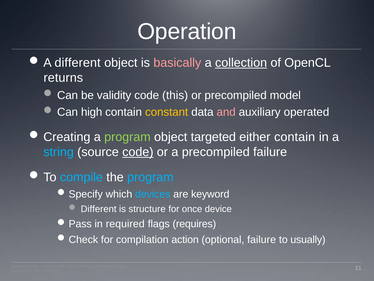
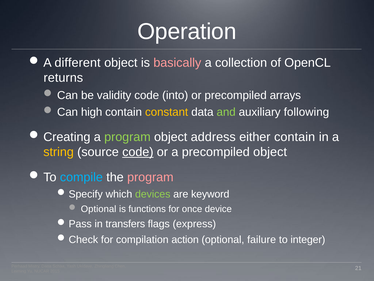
collection underline: present -> none (241, 63)
this: this -> into (175, 95)
model: model -> arrays (285, 95)
and colour: pink -> light green (226, 112)
operated: operated -> following (306, 112)
targeted: targeted -> address (213, 137)
string colour: light blue -> yellow (59, 152)
precompiled failure: failure -> object (270, 152)
program colour: light blue -> pink (150, 177)
devices colour: light blue -> light green (153, 194)
Different: Different -> Optional (99, 209)
structure: structure -> functions (147, 209)
required: required -> transfers (125, 224)
requires: requires -> express (194, 224)
usually: usually -> integer (308, 239)
